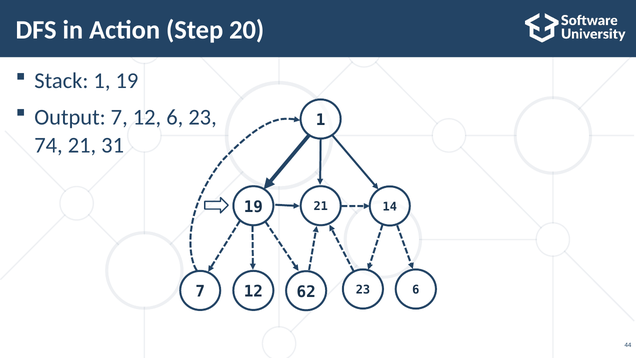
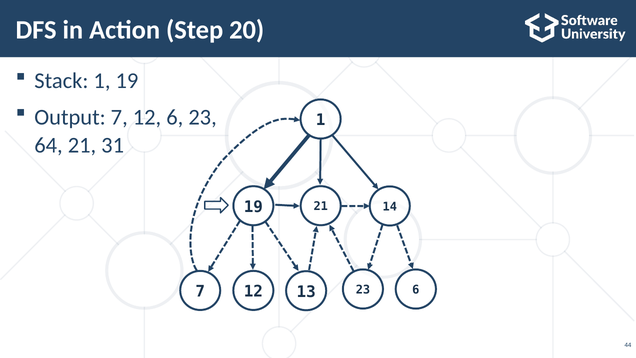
74: 74 -> 64 (49, 145)
62: 62 -> 13 (306, 292)
